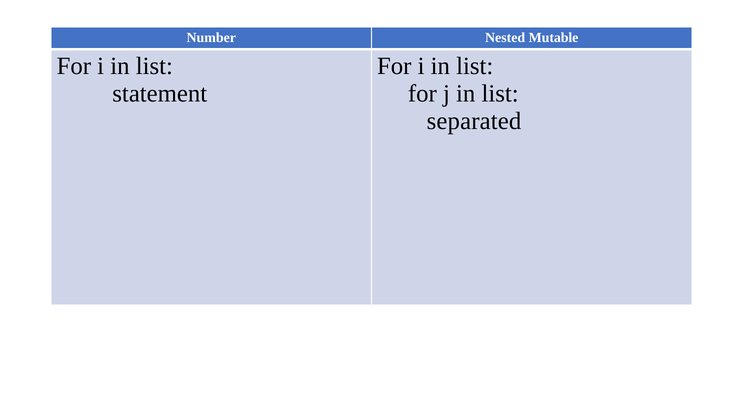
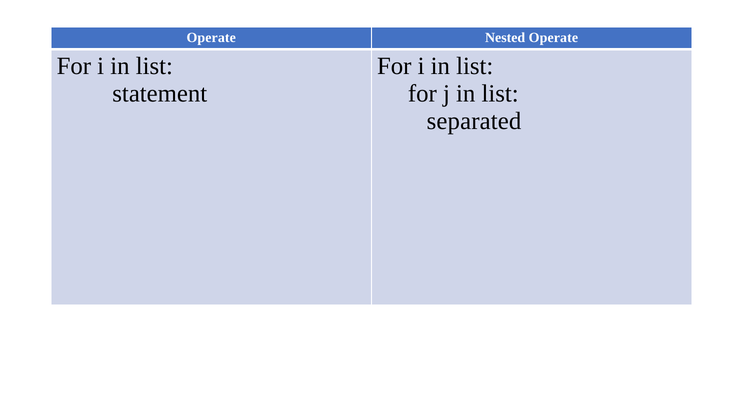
Number: Number -> Operate (211, 38)
Nested Mutable: Mutable -> Operate (553, 38)
